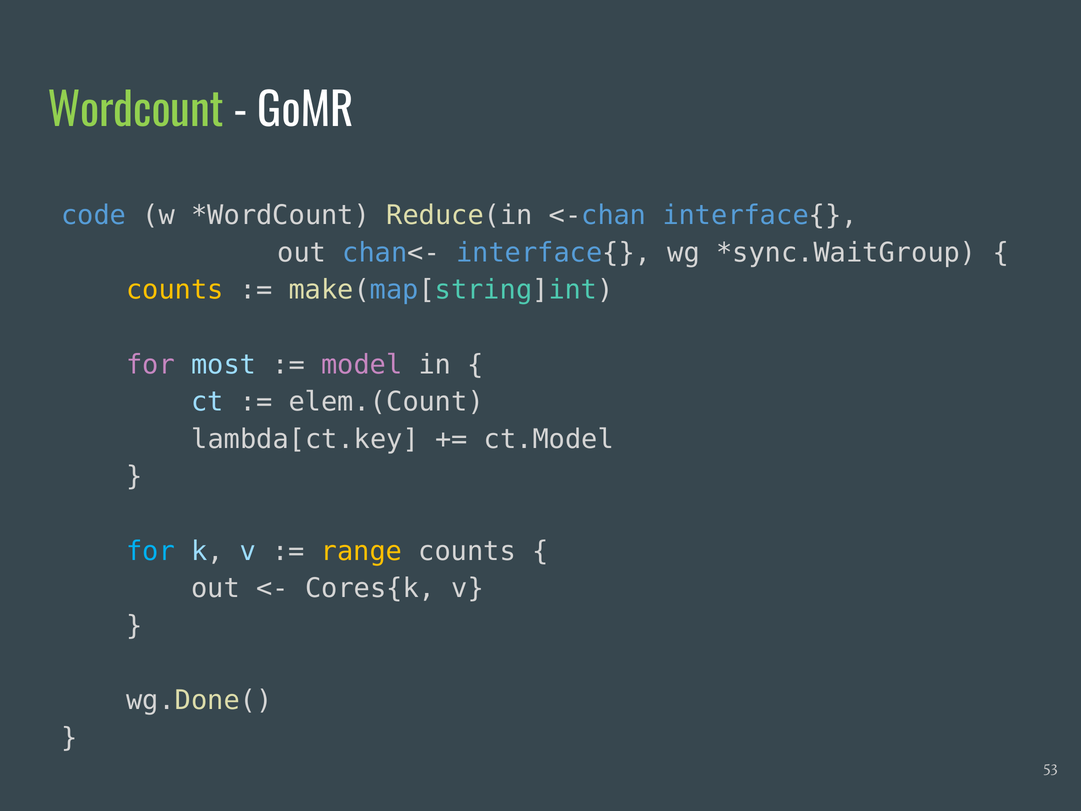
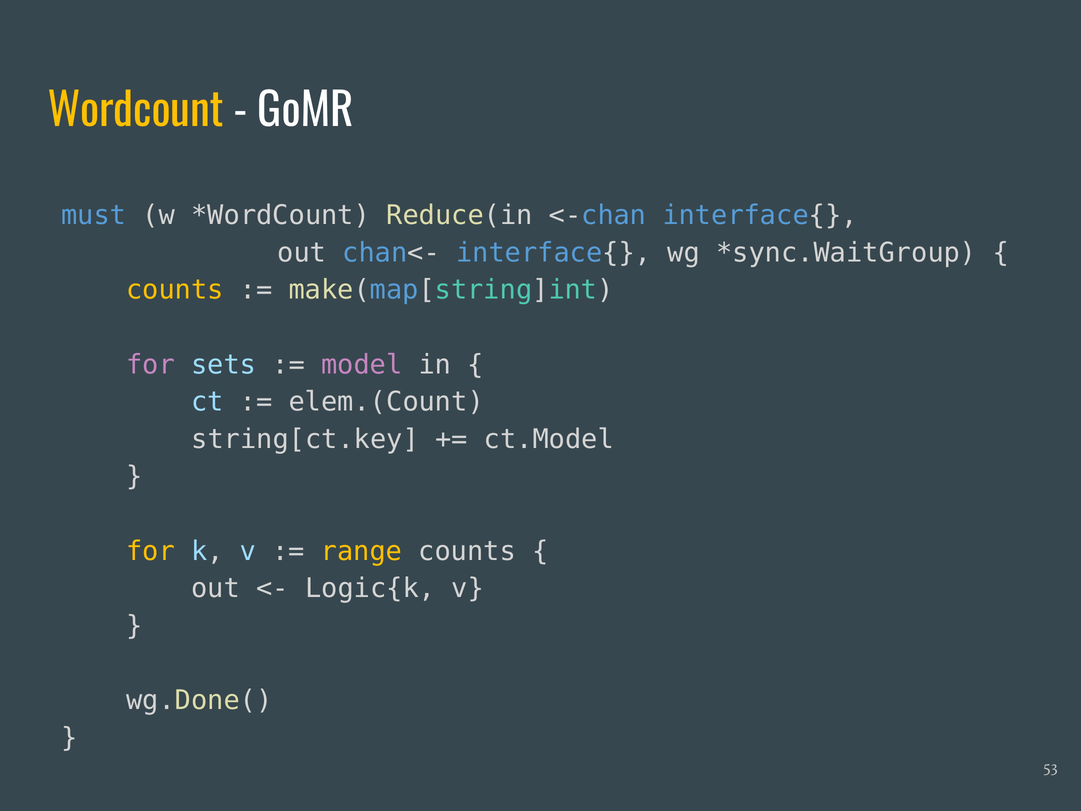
Wordcount colour: light green -> yellow (136, 111)
code: code -> must (94, 215)
most: most -> sets (224, 365)
lambda[ct.key: lambda[ct.key -> string[ct.key (305, 439)
for colour: light blue -> yellow (151, 551)
Cores{k: Cores{k -> Logic{k (370, 588)
